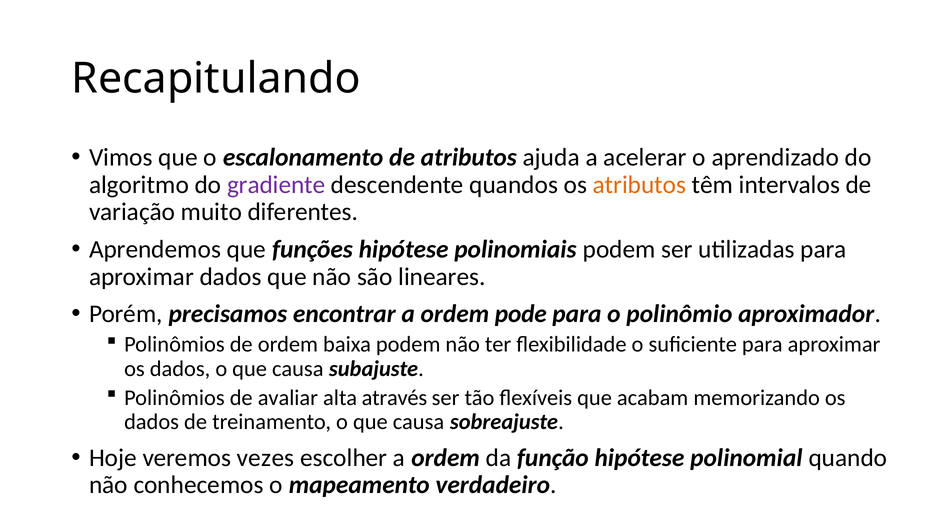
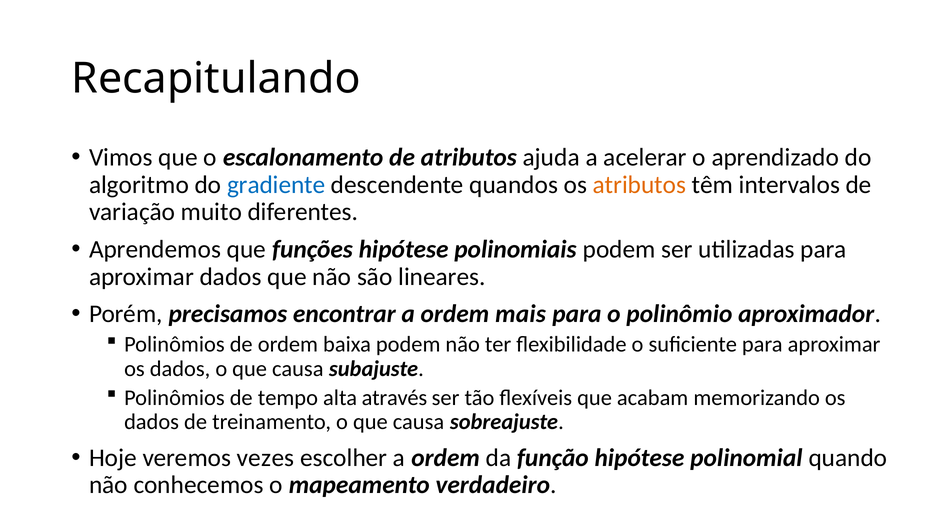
gradiente colour: purple -> blue (276, 185)
pode: pode -> mais (521, 314)
avaliar: avaliar -> tempo (288, 398)
